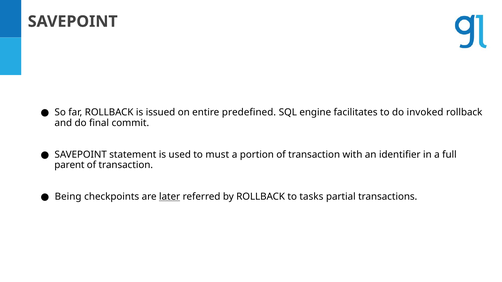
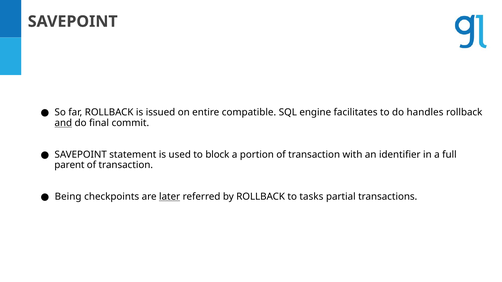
predefined: predefined -> compatible (249, 113)
invoked: invoked -> handles (425, 113)
and underline: none -> present (63, 123)
must: must -> block (217, 155)
